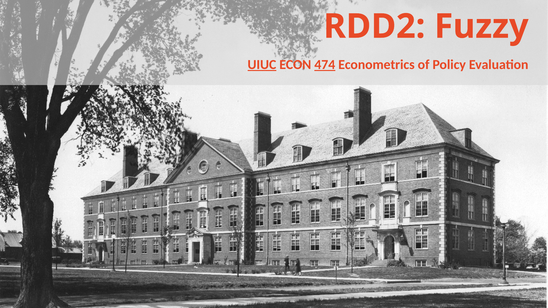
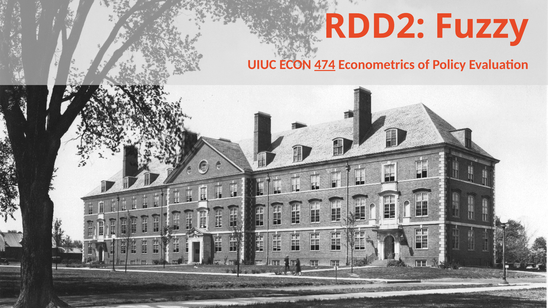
UIUC underline: present -> none (262, 65)
